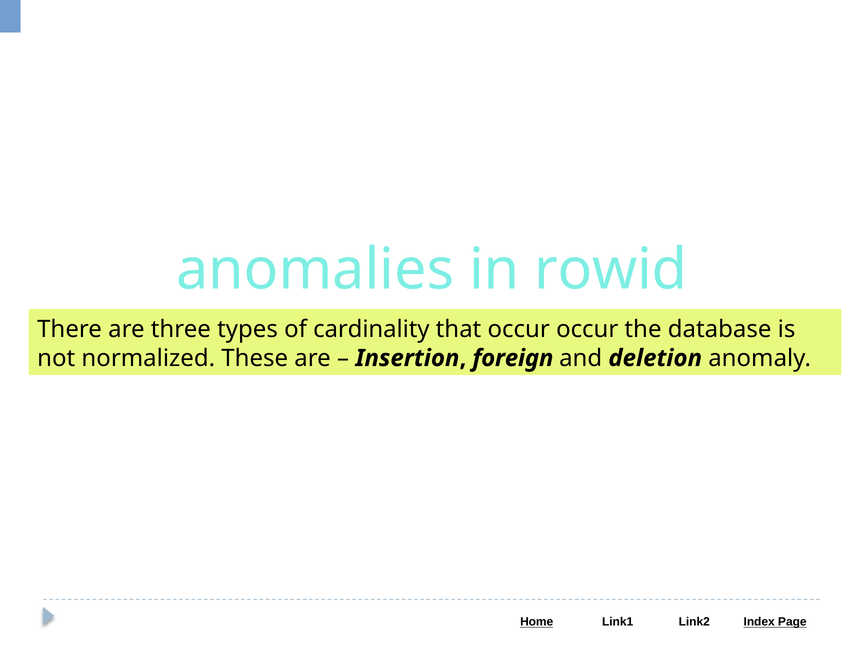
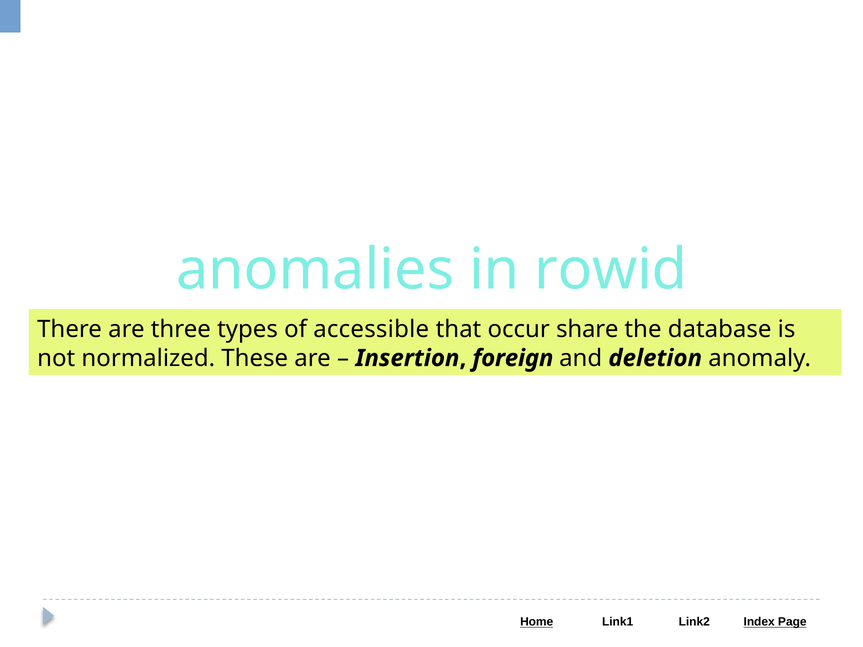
cardinality: cardinality -> accessible (371, 330)
occur occur: occur -> share (587, 330)
